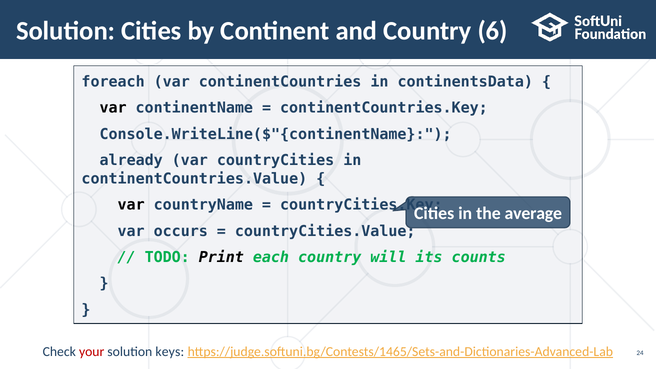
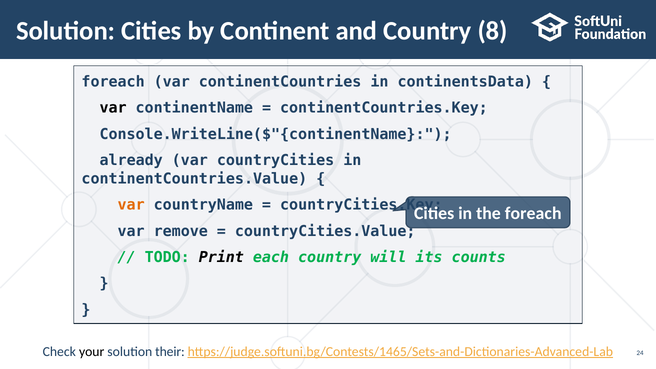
6: 6 -> 8 (493, 31)
var colour: black -> orange (131, 205)
the average: average -> foreach (533, 214)
occurs: occurs -> remove (181, 231)
your colour: red -> black (92, 352)
keys: keys -> their (170, 352)
